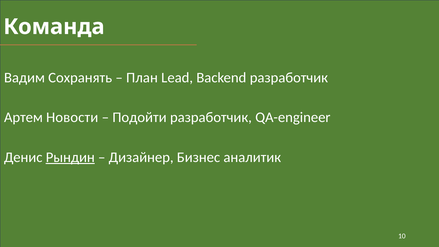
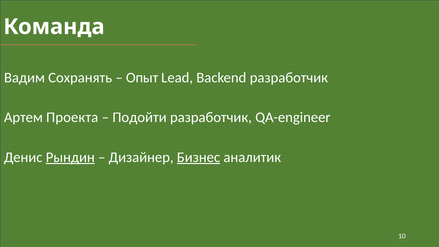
План: План -> Опыт (142, 78)
Новости: Новости -> Проекта (72, 117)
Бизнес underline: none -> present (199, 157)
